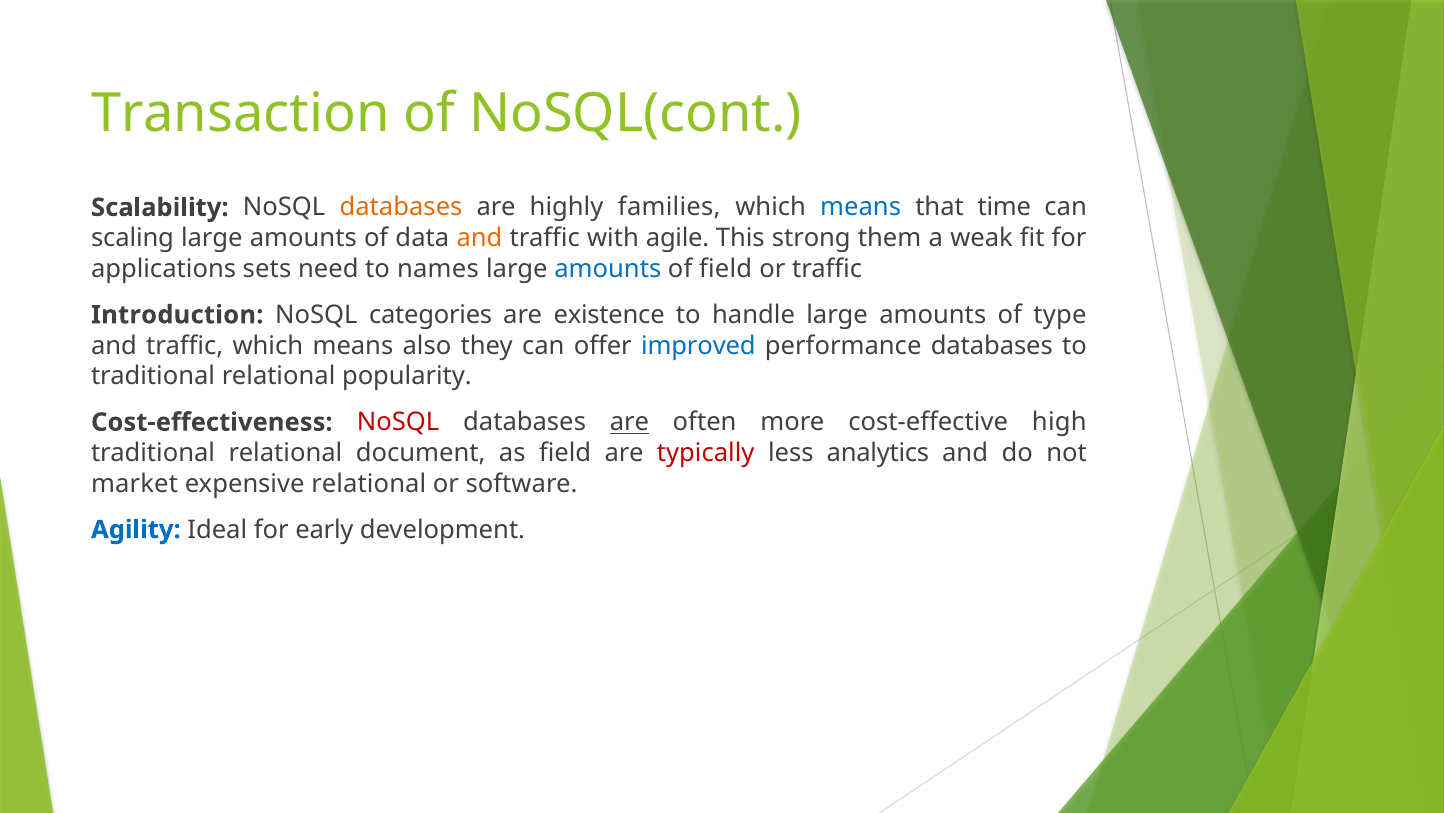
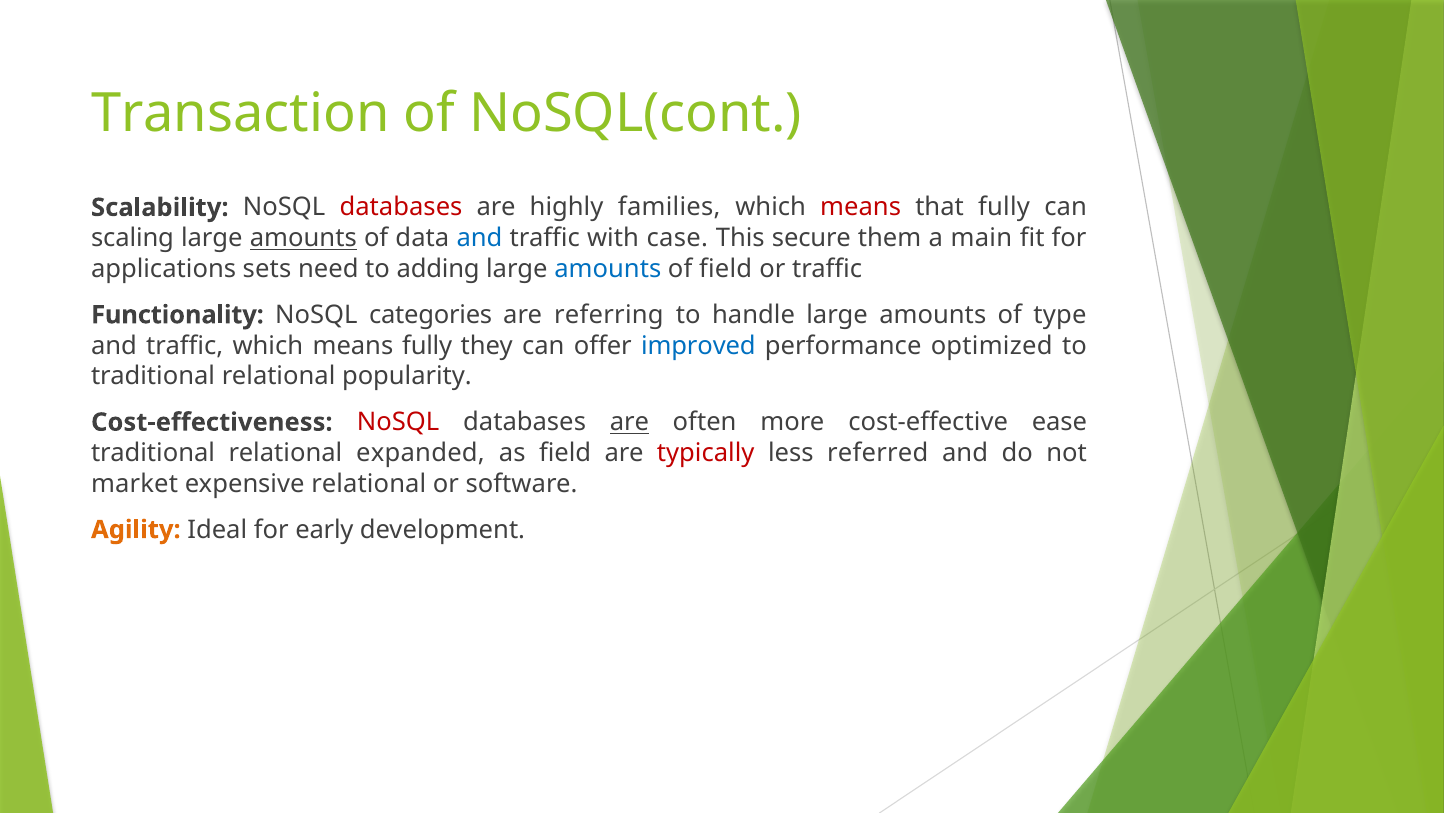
databases colour: orange -> red (401, 207)
means colour: blue -> red (861, 207)
that time: time -> fully (1004, 207)
amounts underline: none -> present (303, 238)
and colour: orange -> blue (479, 238)
agile: agile -> case (677, 238)
strong: strong -> secure (811, 238)
weak: weak -> main (981, 238)
names: names -> adding (438, 269)
Introduction: Introduction -> Functionality (177, 315)
existence: existence -> referring (609, 315)
means also: also -> fully (427, 345)
performance databases: databases -> optimized (992, 345)
high: high -> ease (1059, 422)
document: document -> expanded (420, 453)
analytics: analytics -> referred (878, 453)
Agility colour: blue -> orange (136, 529)
